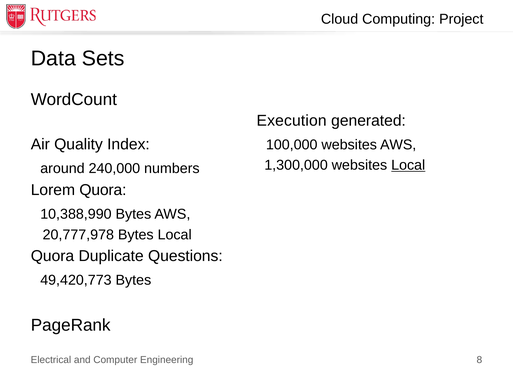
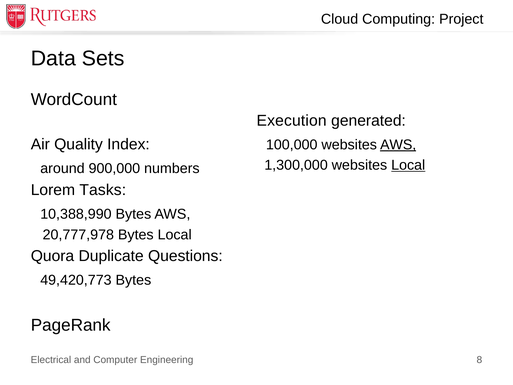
AWS underline: none -> present (398, 145)
240,000: 240,000 -> 900,000 (114, 168)
Lorem Quora: Quora -> Tasks (103, 190)
